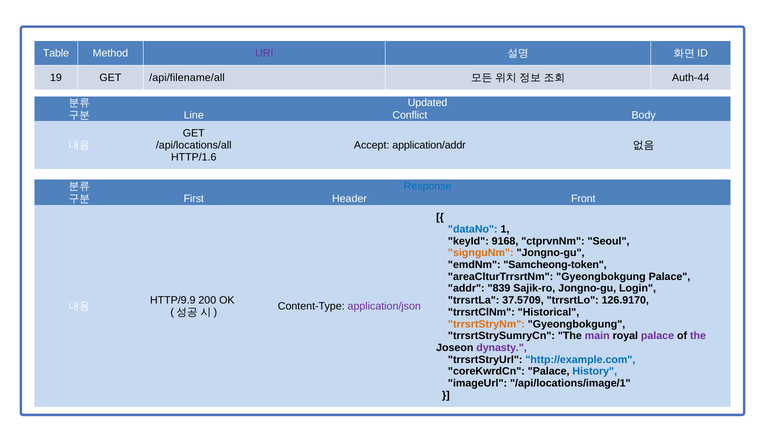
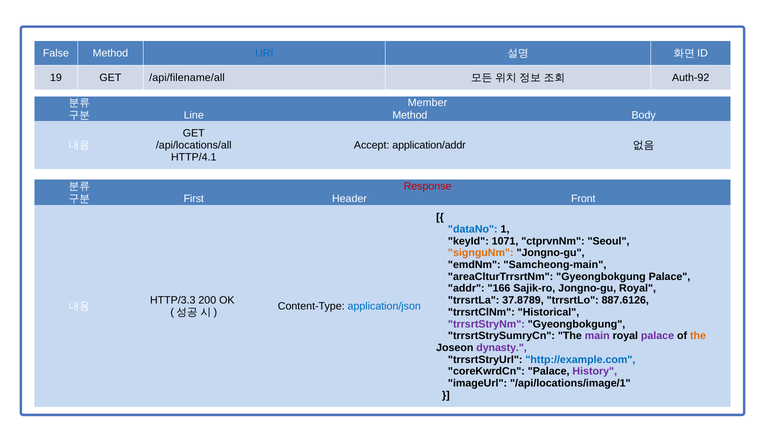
Table: Table -> False (56, 53)
URI colour: purple -> blue (264, 53)
Auth-44: Auth-44 -> Auth-92 (691, 78)
Updated: Updated -> Member (427, 103)
Line Conflict: Conflict -> Method (410, 115)
HTTP/1.6: HTTP/1.6 -> HTTP/4.1 (194, 157)
Response colour: blue -> red (428, 186)
9168: 9168 -> 1071 (505, 241)
Samcheong-token: Samcheong-token -> Samcheong-main (555, 265)
839: 839 -> 166 (499, 289)
Jongno-gu Login: Login -> Royal (638, 289)
HTTP/9.9: HTTP/9.9 -> HTTP/3.3 (173, 301)
37.5709: 37.5709 -> 37.8789 (523, 301)
126.9170: 126.9170 -> 887.6126 (625, 301)
application/json colour: purple -> blue (384, 306)
trrsrtStryNm colour: orange -> purple (486, 324)
the colour: purple -> orange (698, 336)
History colour: blue -> purple (595, 372)
